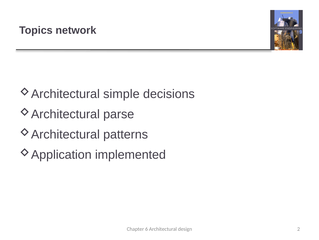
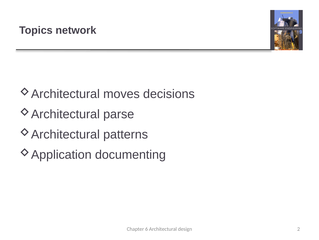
simple: simple -> moves (121, 94)
implemented: implemented -> documenting (130, 154)
